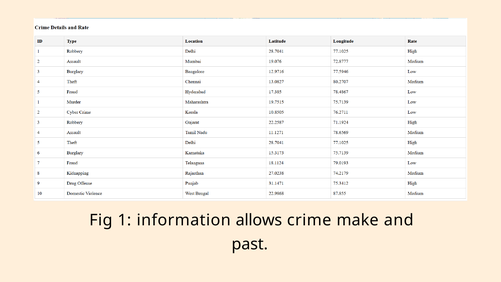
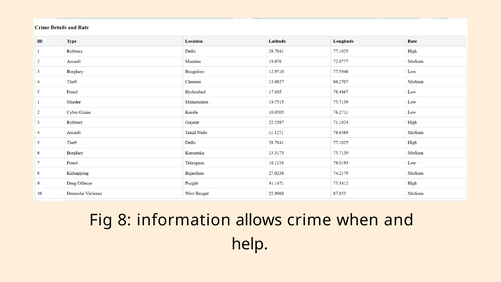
1: 1 -> 8 (124, 220)
make: make -> when (358, 220)
past: past -> help (250, 244)
